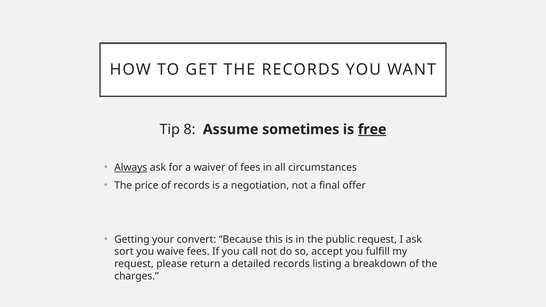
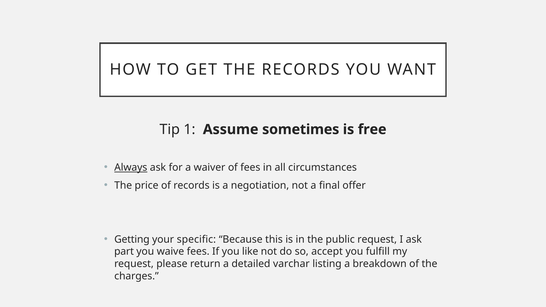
8: 8 -> 1 (190, 129)
free underline: present -> none (372, 129)
convert: convert -> specific (196, 239)
sort: sort -> part (124, 252)
call: call -> like (250, 252)
detailed records: records -> varchar (291, 264)
